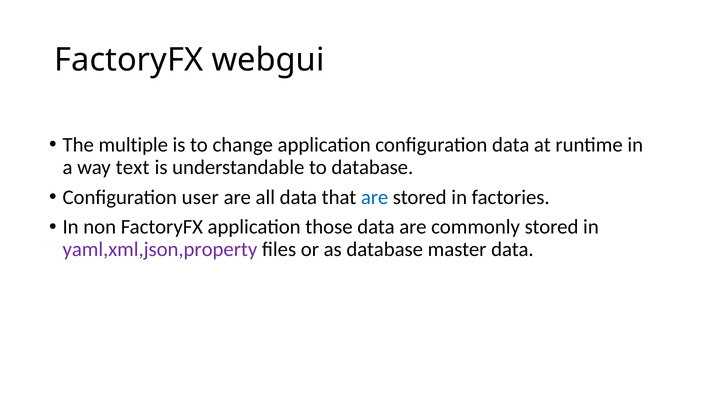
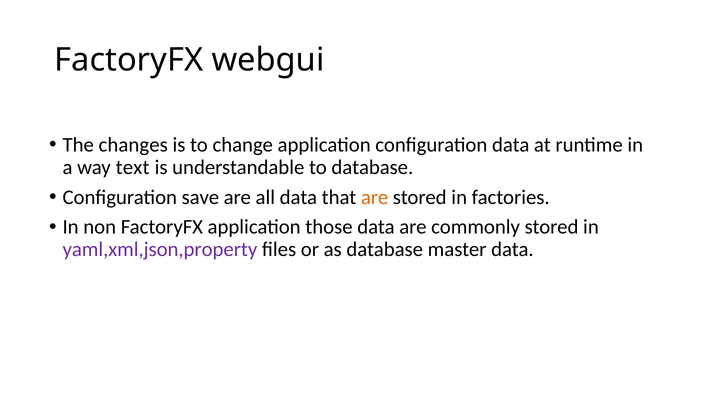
multiple: multiple -> changes (133, 145)
user: user -> save (200, 197)
are colour: blue -> orange (375, 197)
